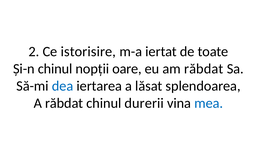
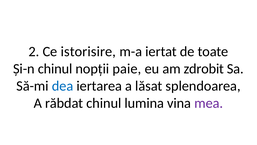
oare: oare -> paie (127, 69)
am răbdat: răbdat -> zdrobit (204, 69)
durerii: durerii -> lumina (144, 103)
mea colour: blue -> purple (209, 103)
